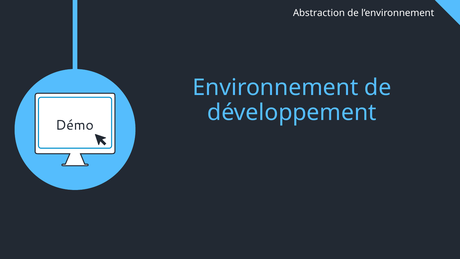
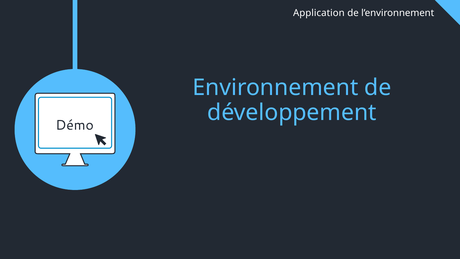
Abstraction: Abstraction -> Application (319, 13)
